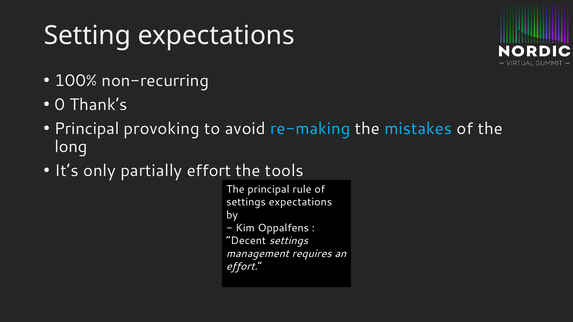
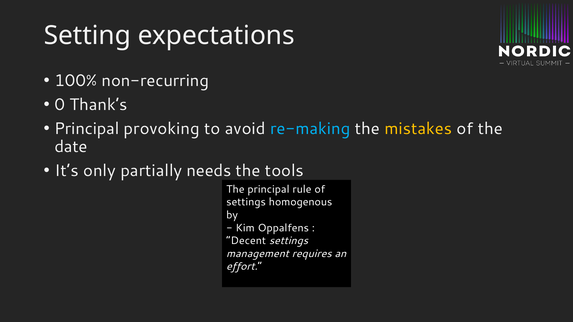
mistakes colour: light blue -> yellow (418, 129)
long: long -> date (71, 147)
partially effort: effort -> needs (209, 171)
settings expectations: expectations -> homogenous (301, 202)
